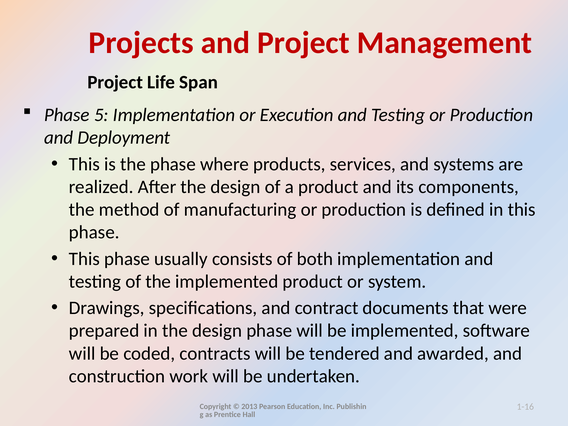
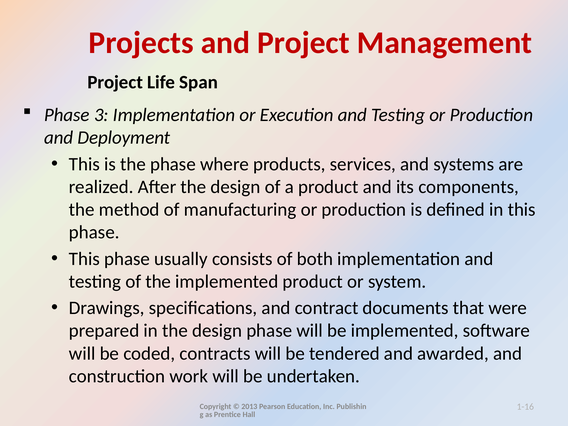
5: 5 -> 3 (101, 115)
